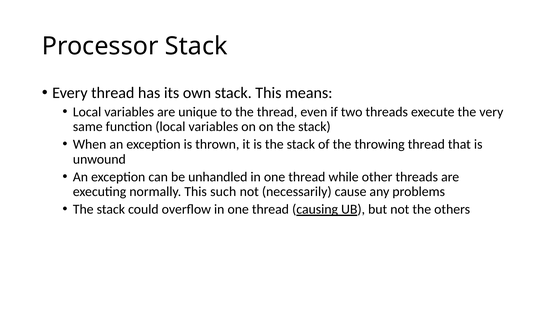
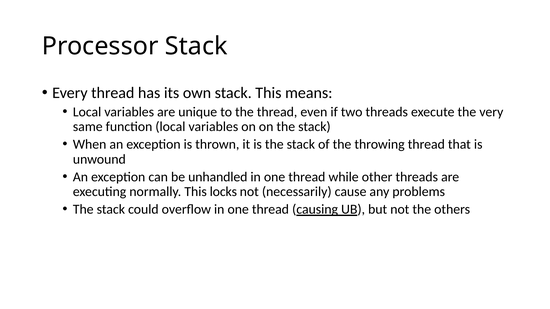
such: such -> locks (223, 192)
